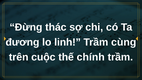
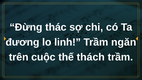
cùng: cùng -> ngăn (124, 42)
chính: chính -> thách (91, 57)
